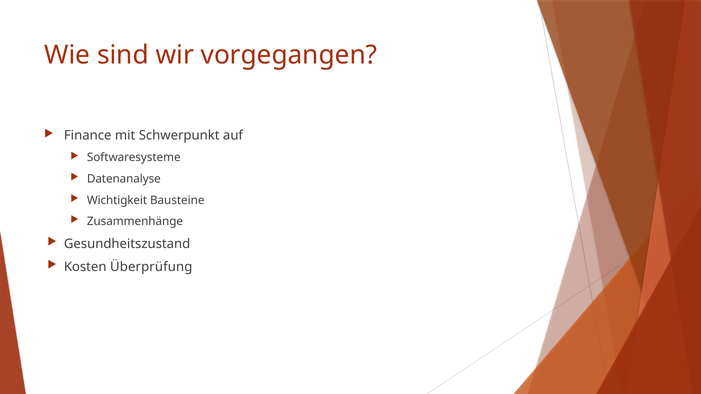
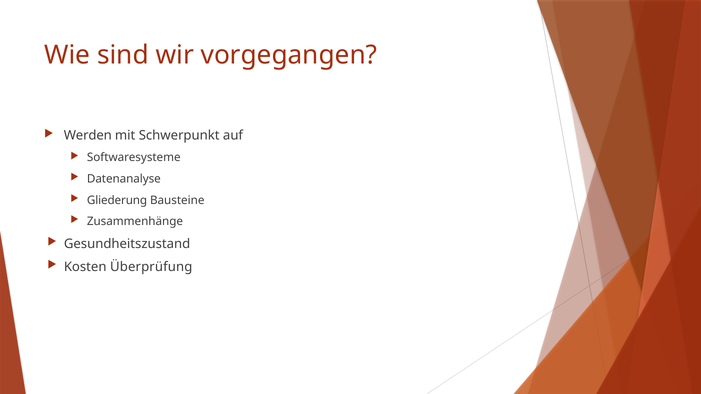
Finance: Finance -> Werden (88, 136)
Wichtigkeit: Wichtigkeit -> Gliederung (117, 200)
